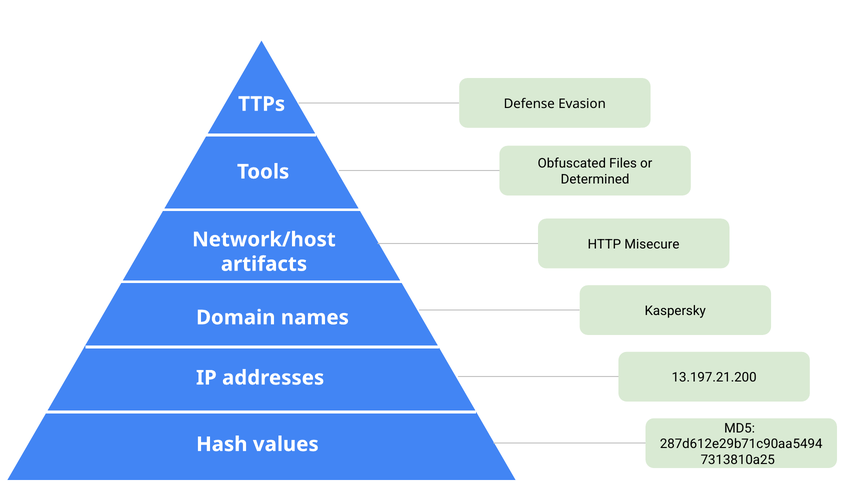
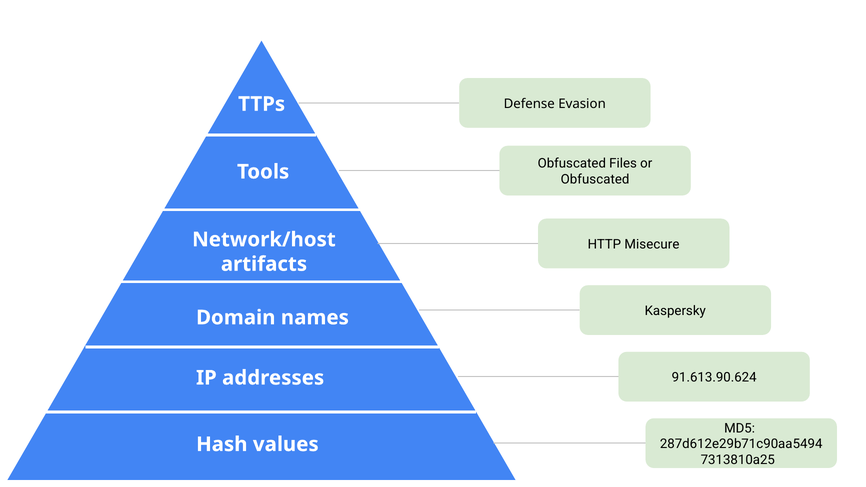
Determined: Determined -> Obfuscated (595, 180)
13.197.21.200: 13.197.21.200 -> 91.613.90.624 (714, 378)
